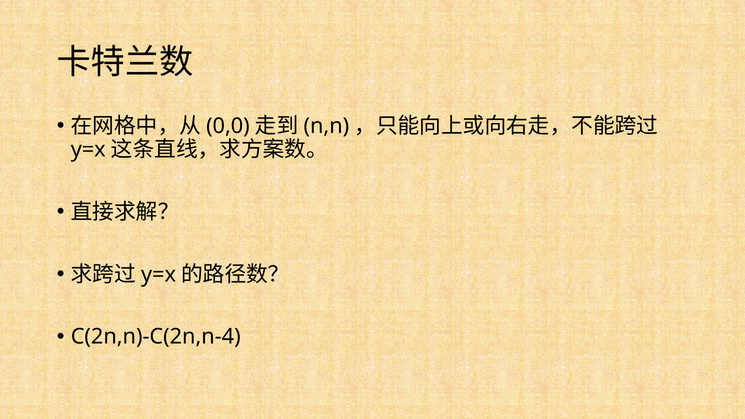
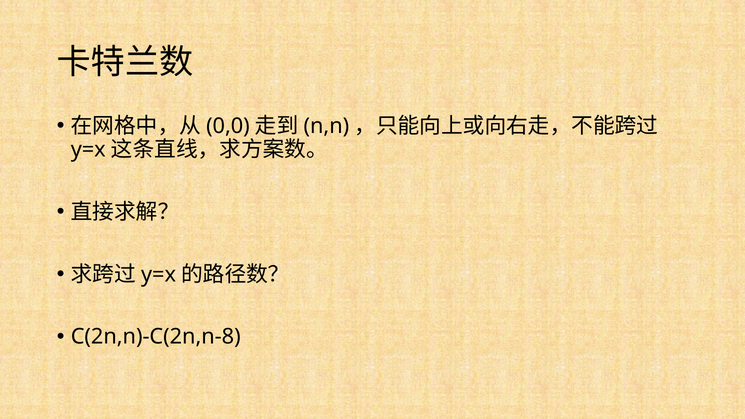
C(2n,n)-C(2n,n-4: C(2n,n)-C(2n,n-4 -> C(2n,n)-C(2n,n-8 (156, 337)
